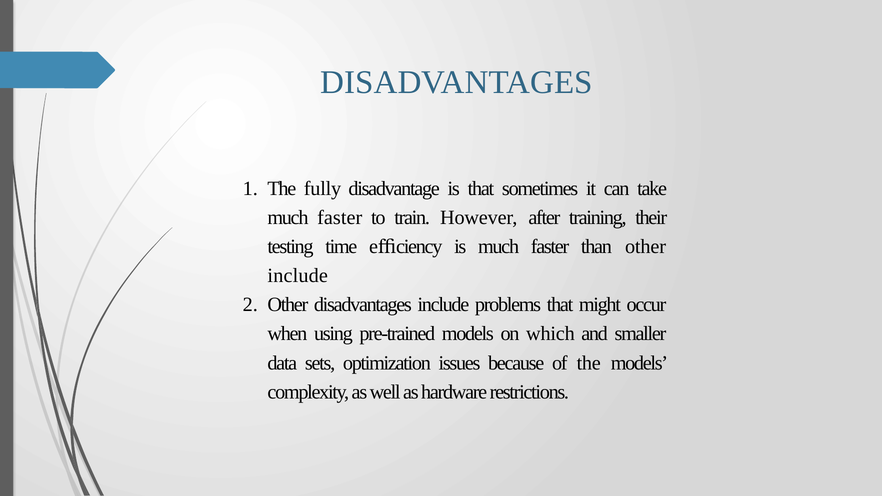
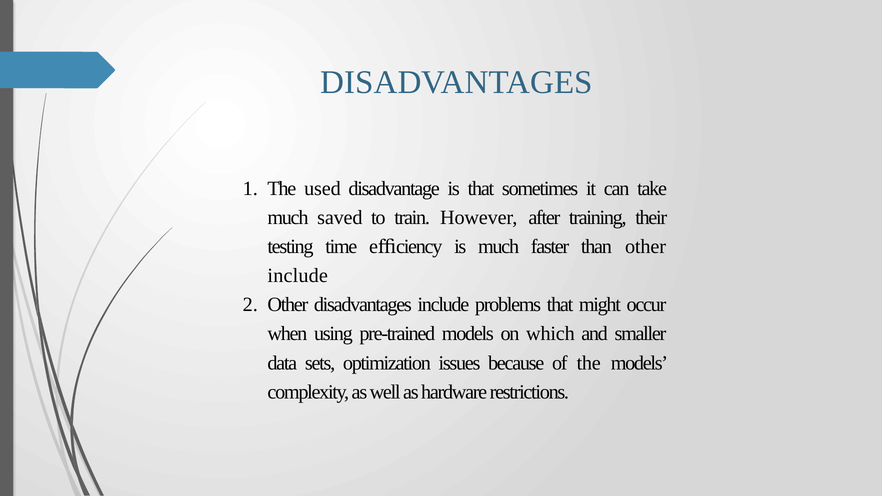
fully: fully -> used (322, 188)
faster: faster -> saved (340, 218)
